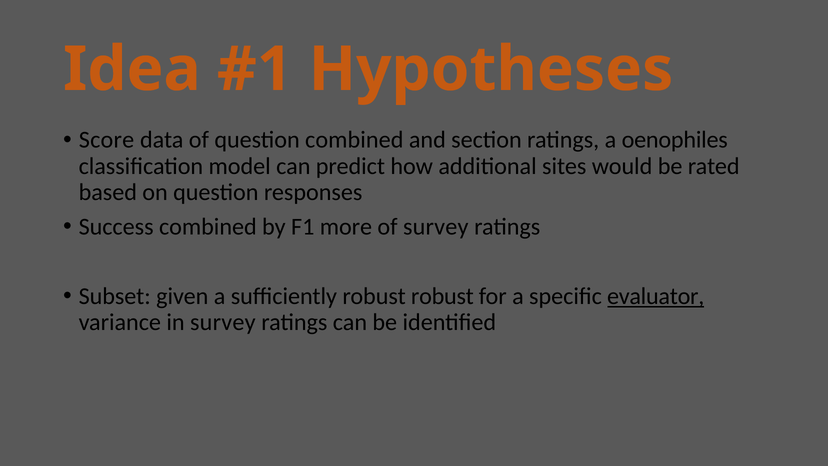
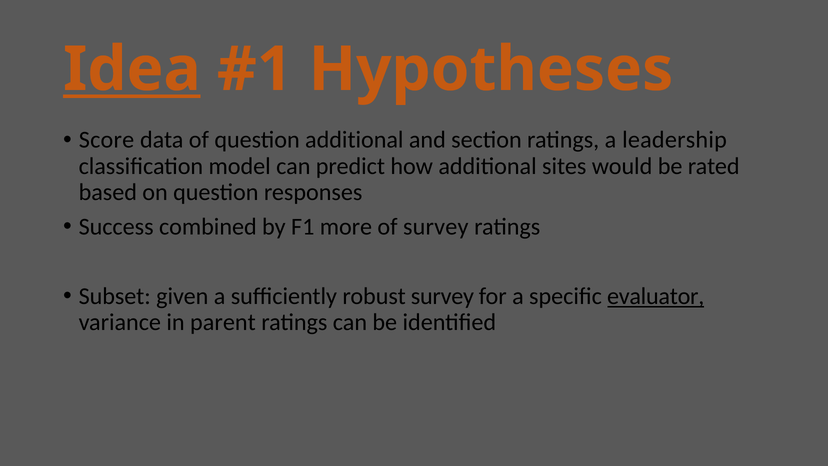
Idea underline: none -> present (132, 69)
question combined: combined -> additional (354, 140)
oenophiles: oenophiles -> leadership (674, 140)
robust robust: robust -> survey (442, 296)
in survey: survey -> parent (223, 322)
